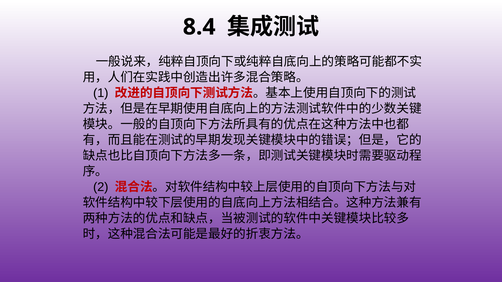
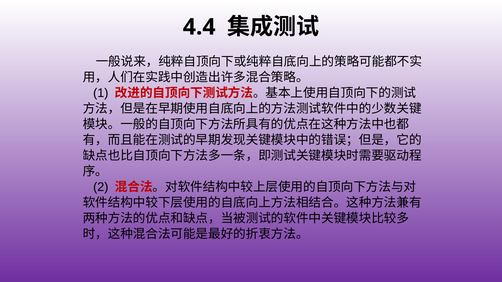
8.4: 8.4 -> 4.4 (199, 27)
